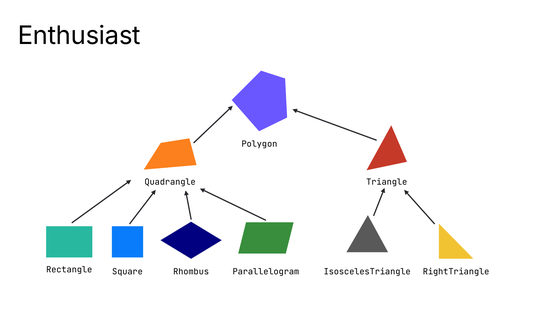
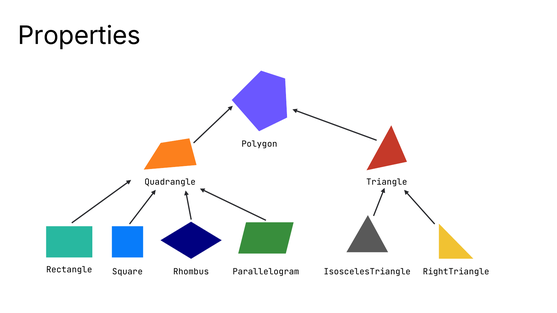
Enthusiast: Enthusiast -> Properties (79, 36)
